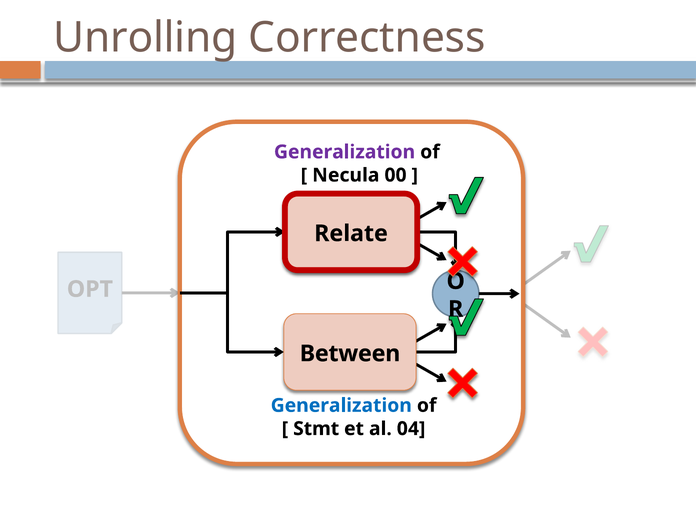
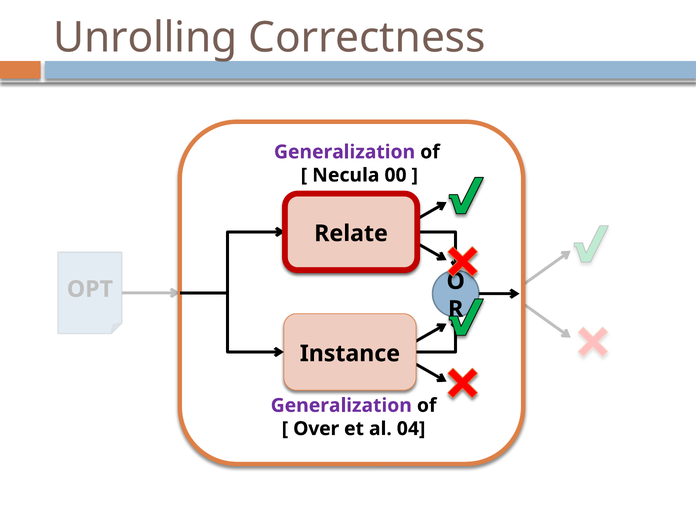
Between: Between -> Instance (350, 354)
Generalization colour: blue -> purple (341, 405)
Stmt: Stmt -> Over (316, 429)
